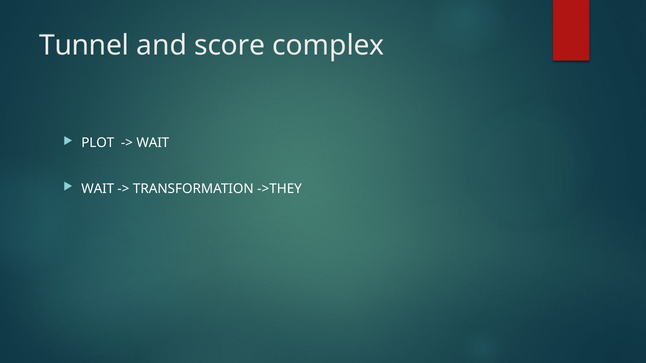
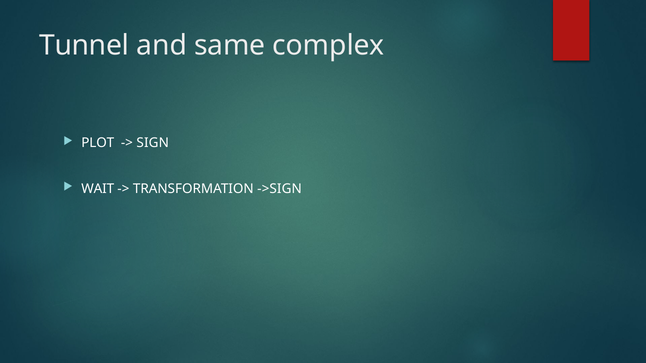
score: score -> same (230, 45)
WAIT: WAIT -> SIGN (153, 143)
->THEY: ->THEY -> ->SIGN (280, 189)
